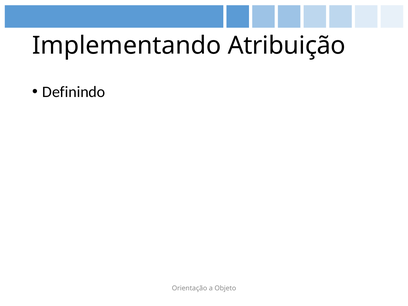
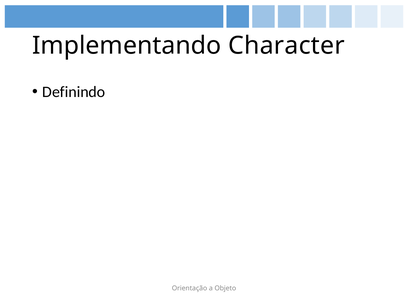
Atribuição: Atribuição -> Character (286, 46)
